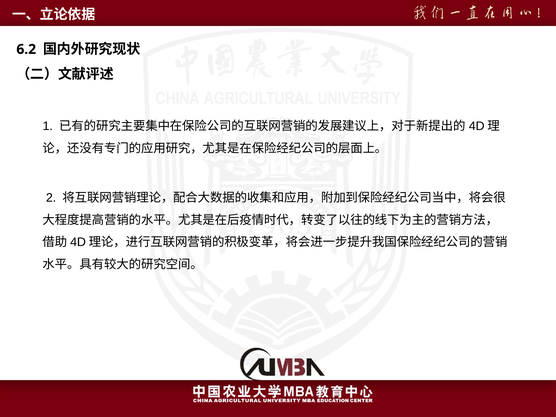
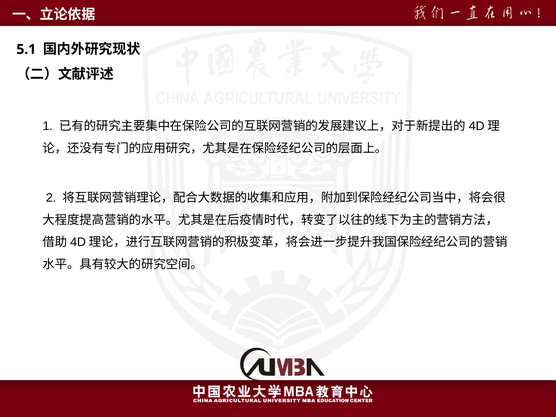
6.2: 6.2 -> 5.1 (26, 49)
